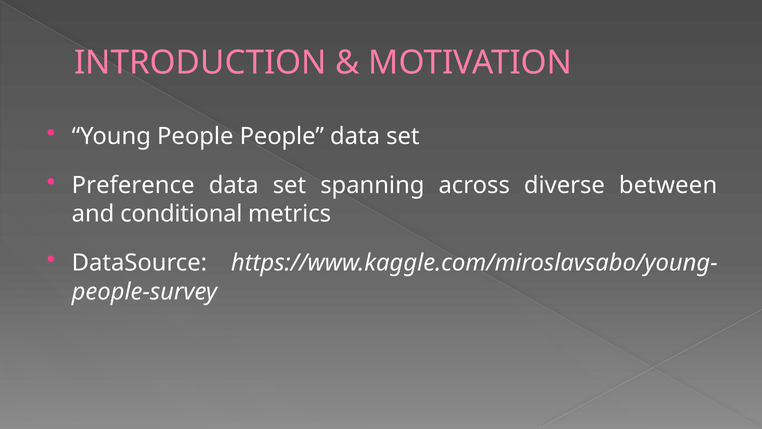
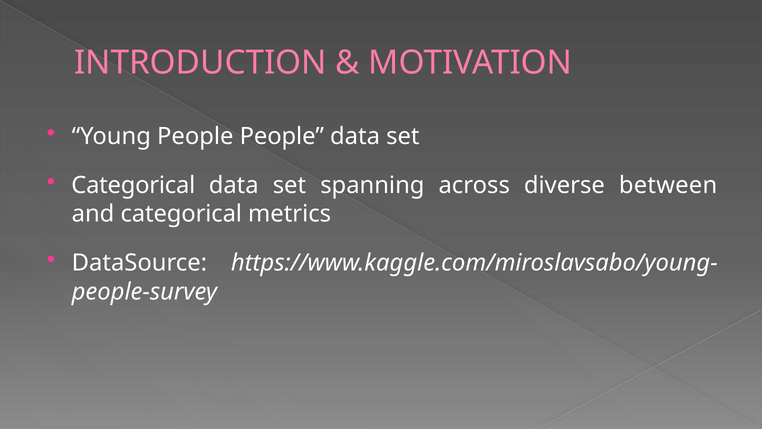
Preference: Preference -> Categorical (133, 185)
and conditional: conditional -> categorical (181, 214)
